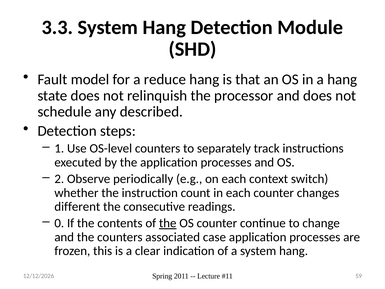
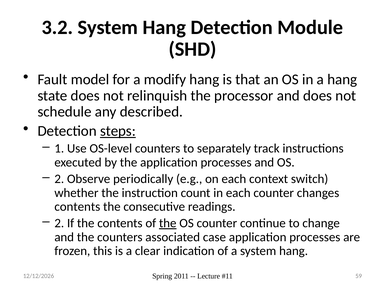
3.3: 3.3 -> 3.2 (57, 27)
reduce: reduce -> modify (165, 79)
steps underline: none -> present (118, 131)
different: different -> contents (77, 206)
0: 0 -> 2 (59, 223)
